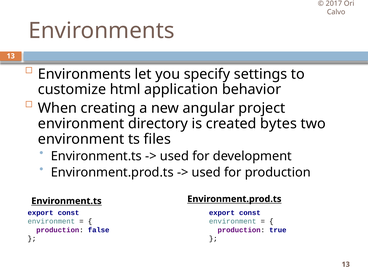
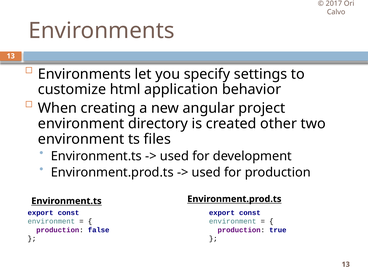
bytes: bytes -> other (279, 124)
